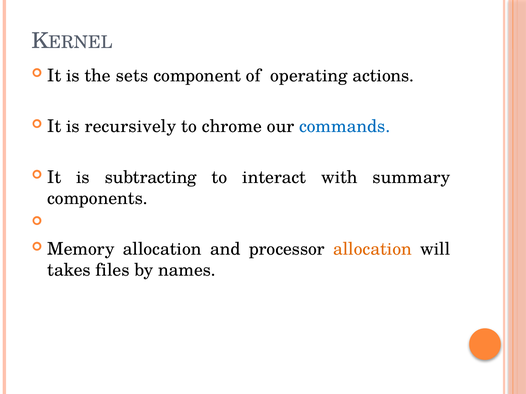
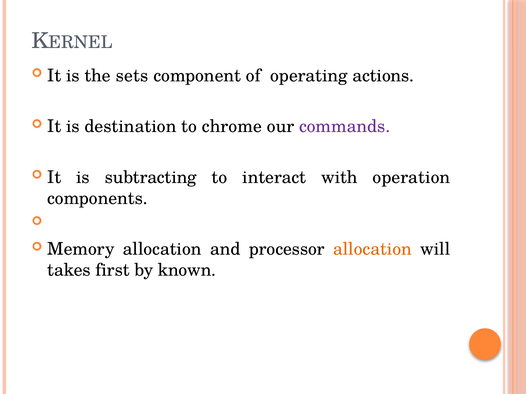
recursively: recursively -> destination (130, 127)
commands colour: blue -> purple (345, 127)
summary: summary -> operation (411, 177)
files: files -> first (113, 270)
names: names -> known (187, 270)
